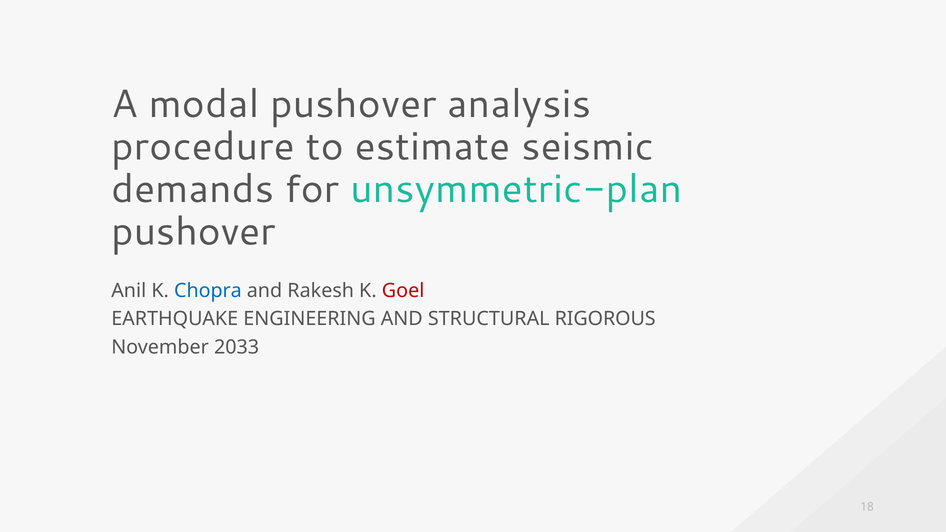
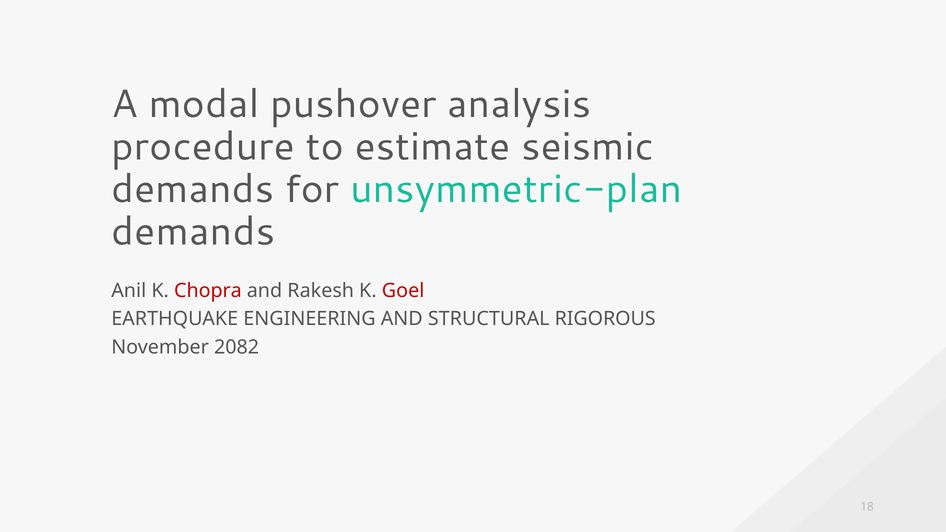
pushover: pushover -> demands (193, 232)
Chopra colour: blue -> red (208, 291)
2033: 2033 -> 2082 (237, 347)
